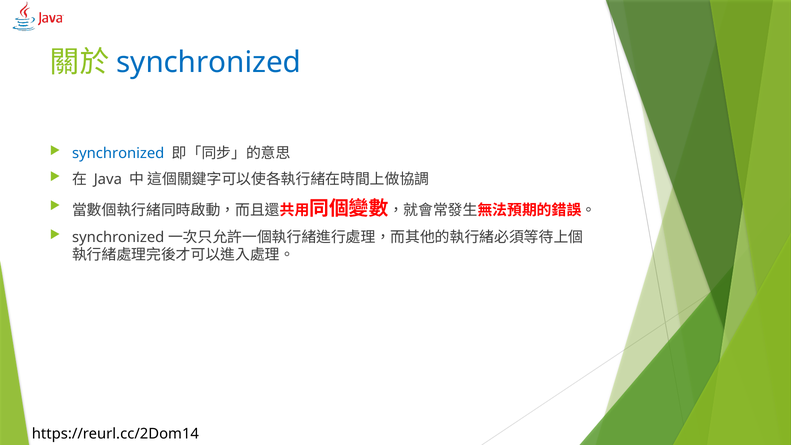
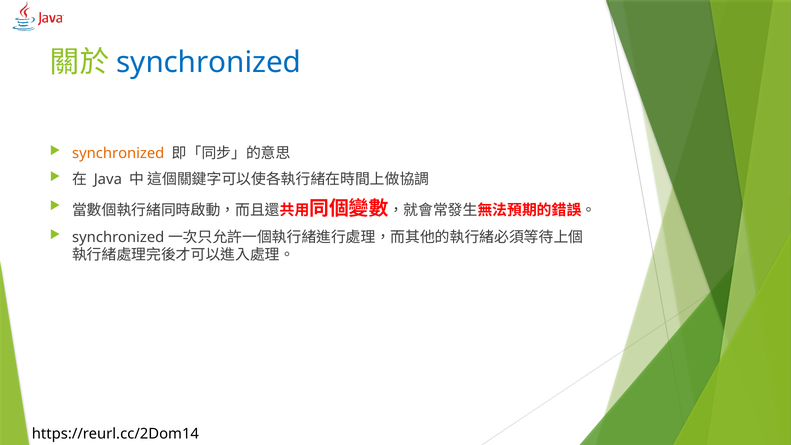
synchronized colour: blue -> orange (118, 153)
